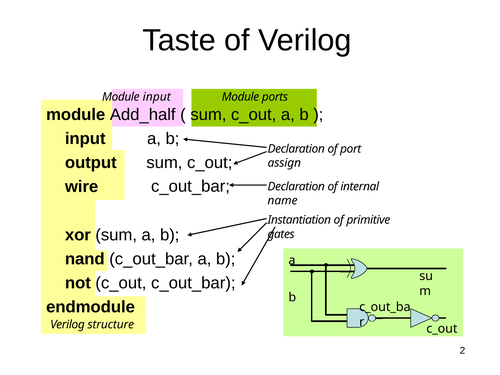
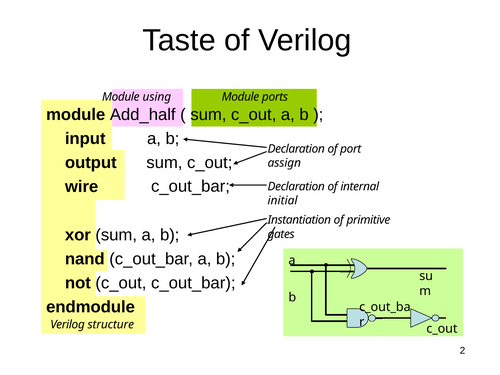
Module input: input -> using (157, 97)
name: name -> initial (283, 200)
